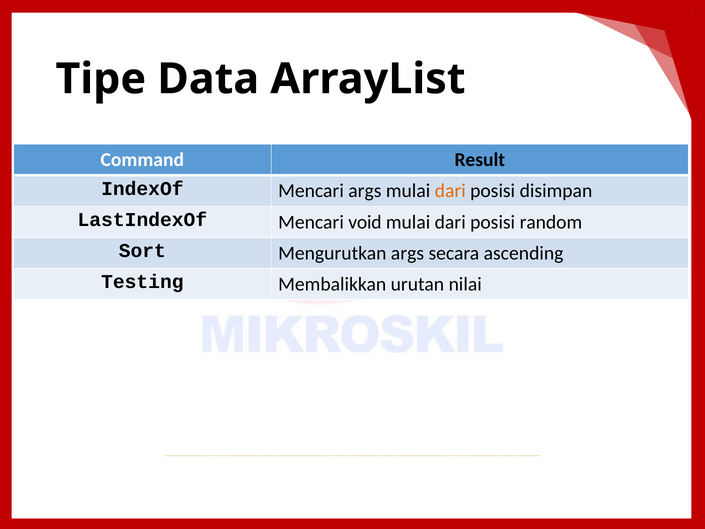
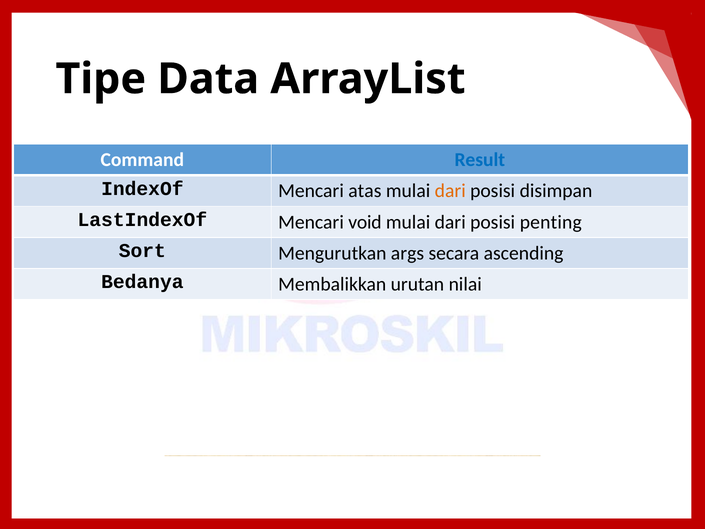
Result colour: black -> blue (480, 160)
Mencari args: args -> atas (365, 191)
random: random -> penting (551, 222)
Testing: Testing -> Bedanya (142, 282)
